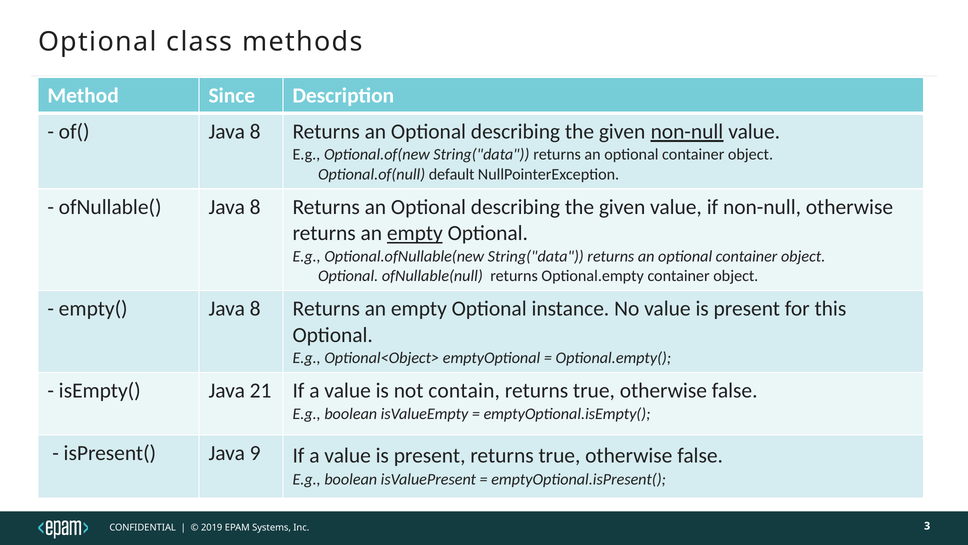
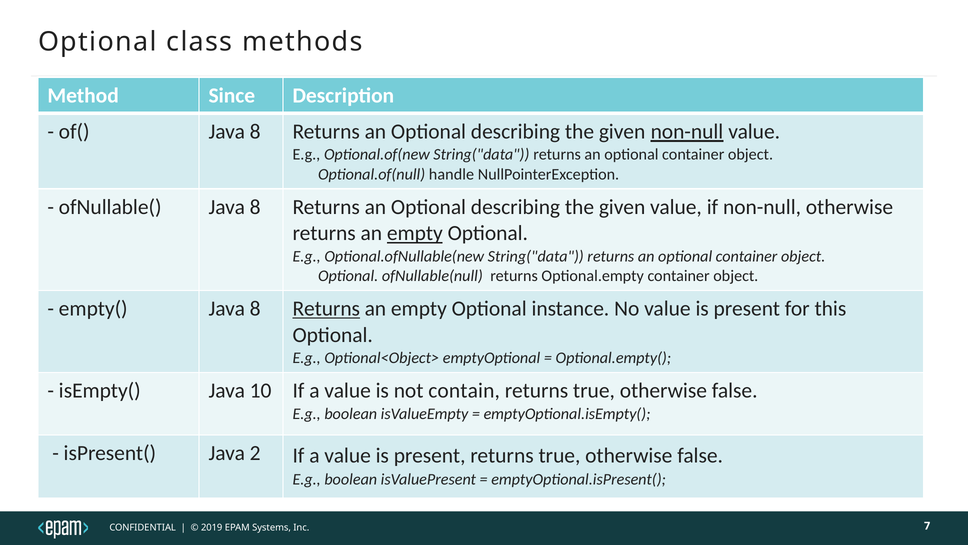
default: default -> handle (451, 174)
Returns underline: none -> present (326, 308)
21: 21 -> 10 (261, 390)
9: 9 -> 2 (255, 453)
3: 3 -> 7 (927, 526)
